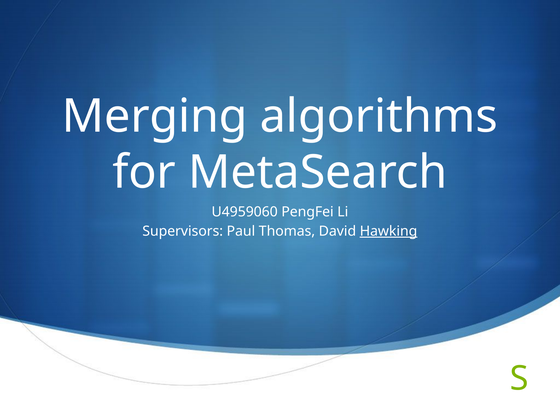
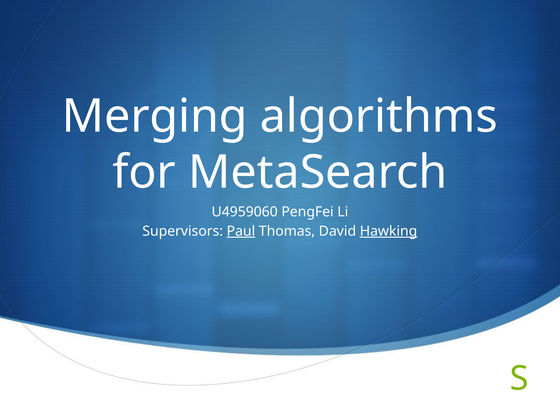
Paul underline: none -> present (241, 231)
